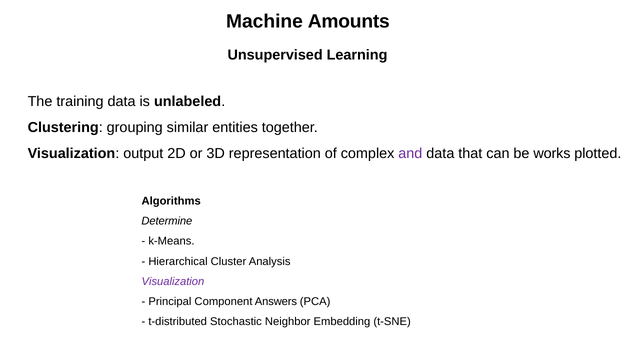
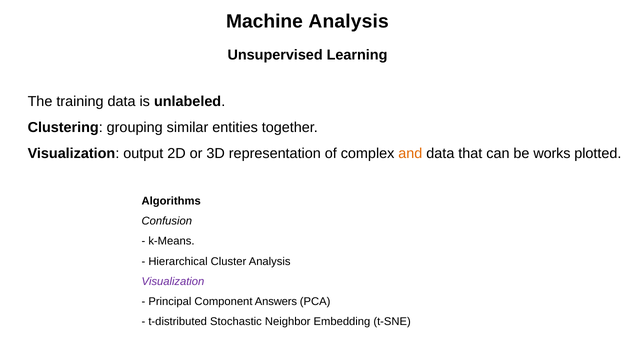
Machine Amounts: Amounts -> Analysis (349, 22)
and colour: purple -> orange (410, 154)
Determine: Determine -> Confusion (167, 221)
